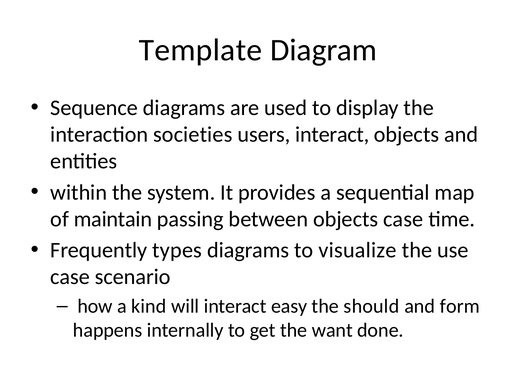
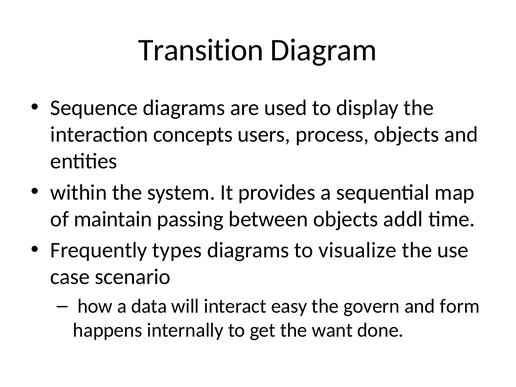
Template: Template -> Transition (201, 50)
societies: societies -> concepts (193, 134)
users interact: interact -> process (332, 134)
objects case: case -> addl (403, 219)
kind: kind -> data (149, 306)
should: should -> govern (372, 306)
